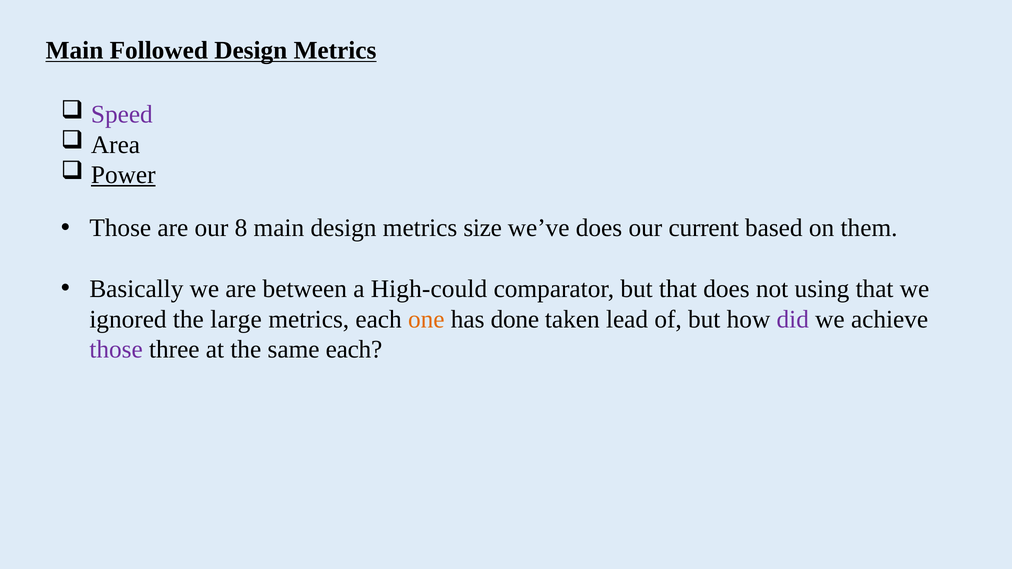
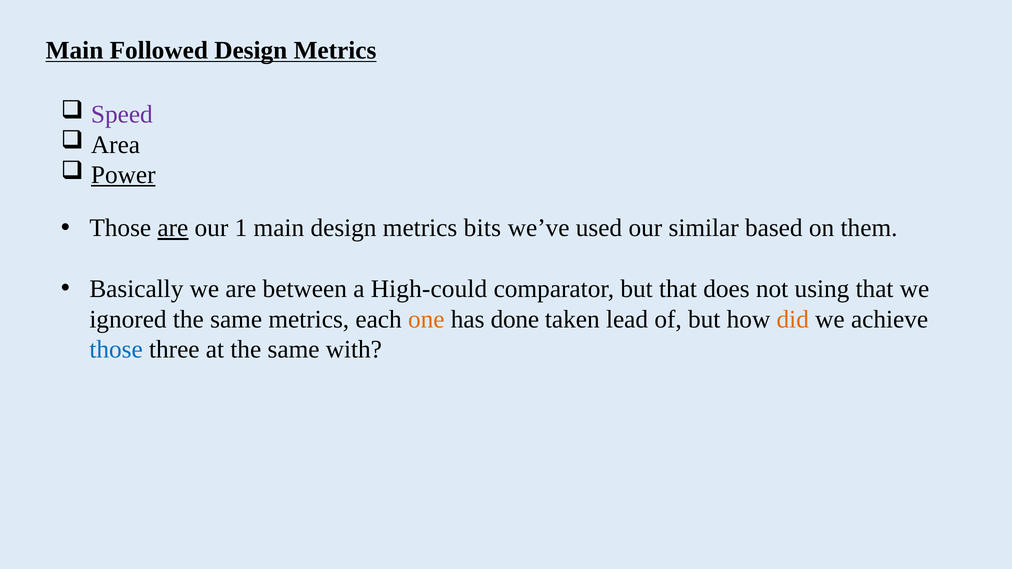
are underline: none -> present (173, 228)
8: 8 -> 1 (241, 228)
size: size -> bits (482, 228)
we’ve does: does -> used (599, 228)
current: current -> similar (704, 228)
ignored the large: large -> same (236, 319)
did colour: purple -> orange (793, 319)
those colour: purple -> blue (116, 350)
same each: each -> with (354, 350)
